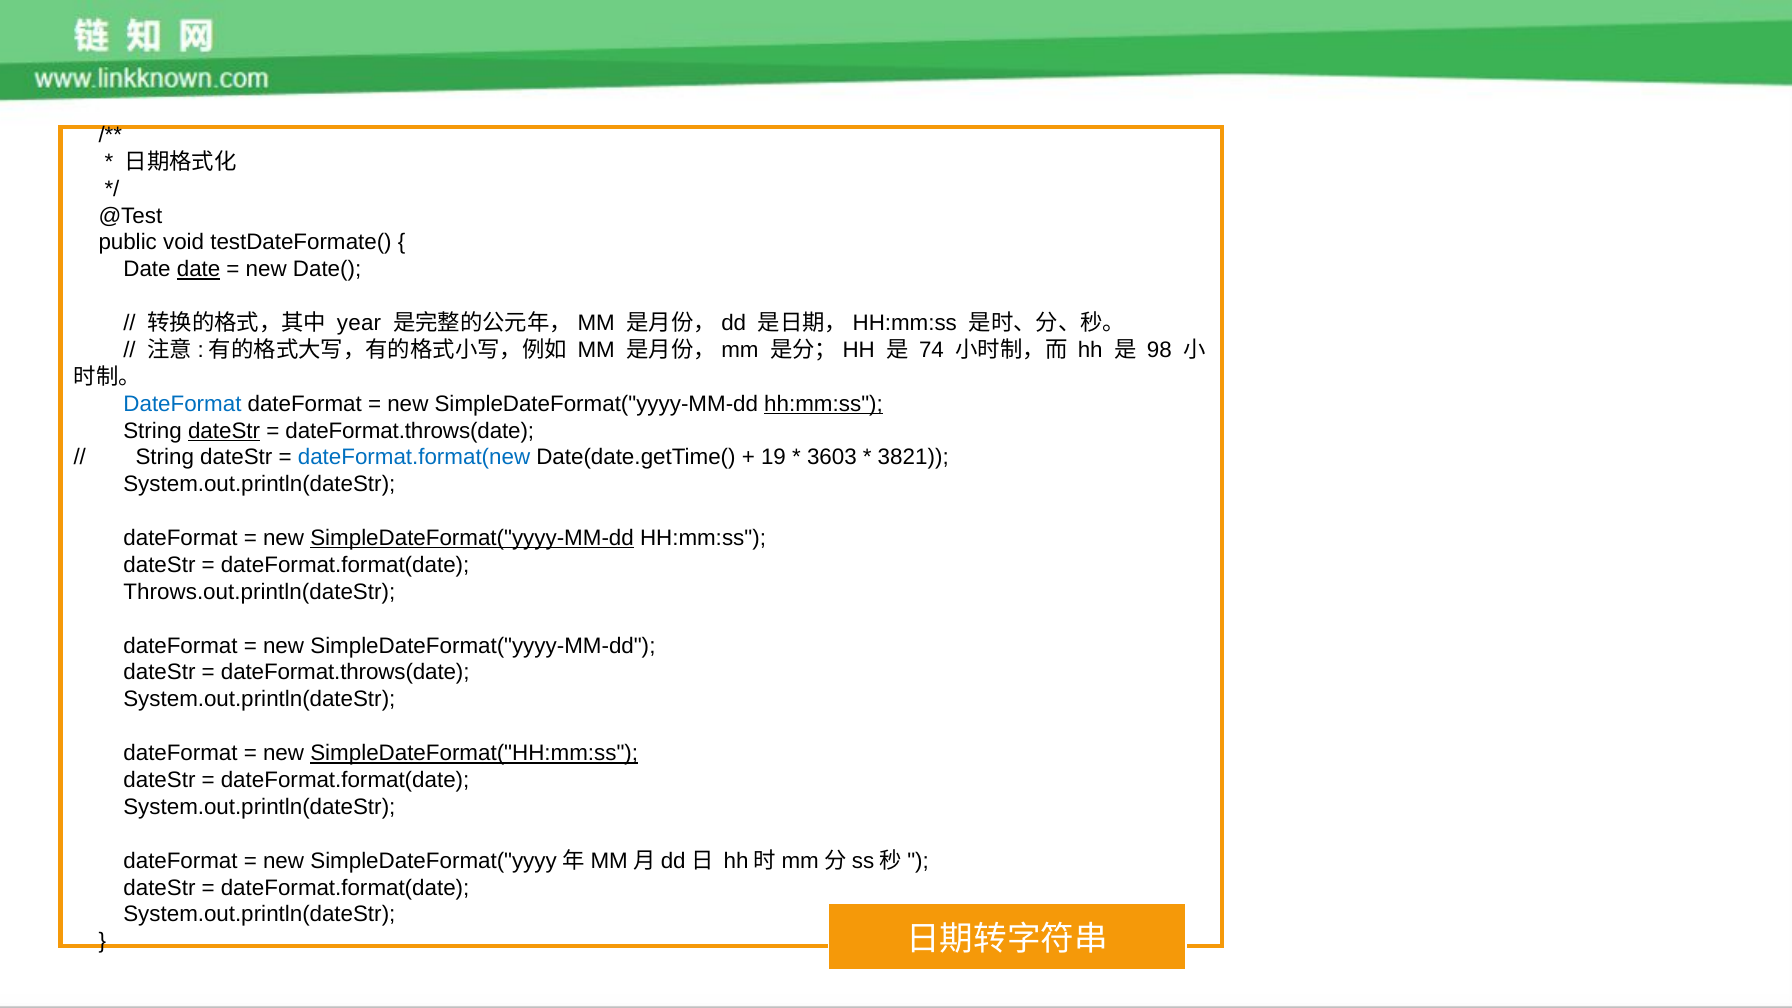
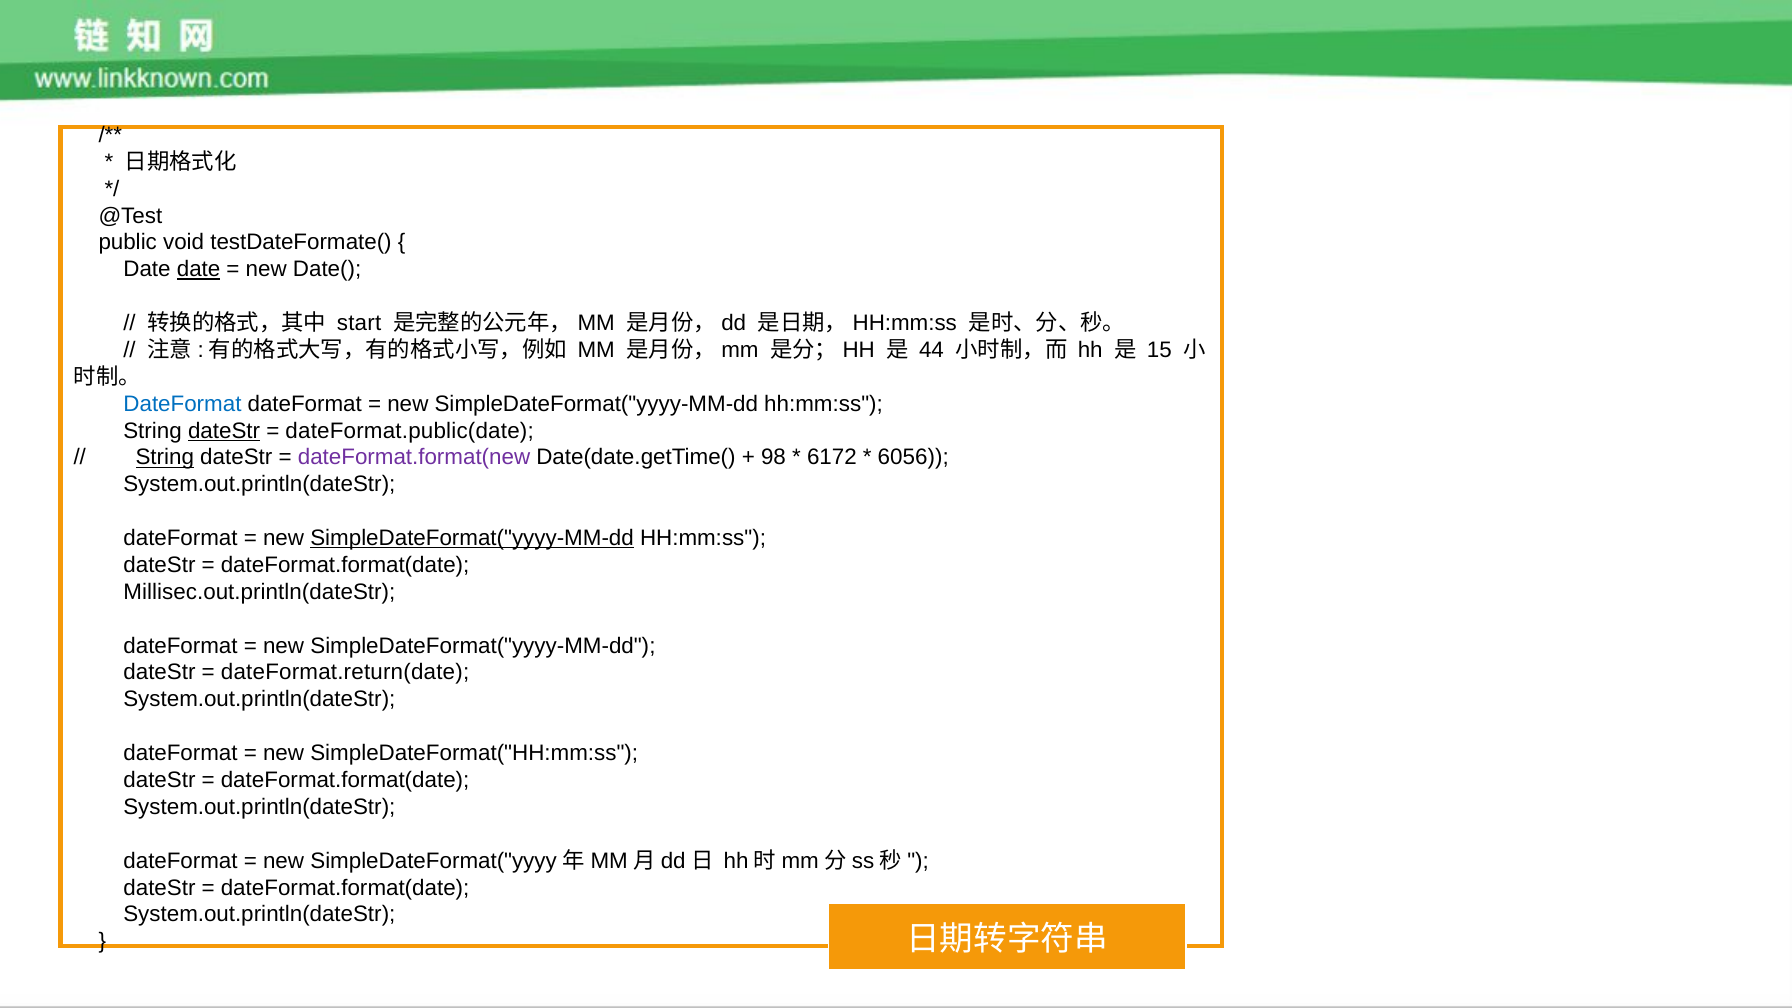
year: year -> start (359, 323)
74: 74 -> 44 (932, 350)
98: 98 -> 15 (1159, 350)
hh:mm:ss underline: present -> none (824, 404)
dateFormat.throws(date: dateFormat.throws(date -> dateFormat.public(date (410, 431)
String underline: none -> present (165, 458)
dateFormat.format(new colour: blue -> purple (414, 458)
19: 19 -> 98 (773, 458)
3603: 3603 -> 6172 (832, 458)
3821: 3821 -> 6056 (913, 458)
Throws.out.println(dateStr: Throws.out.println(dateStr -> Millisec.out.println(dateStr (259, 592)
dateFormat.throws(date: dateFormat.throws(date -> dateFormat.return(date (345, 673)
SimpleDateFormat("HH:mm:ss underline: present -> none (474, 753)
